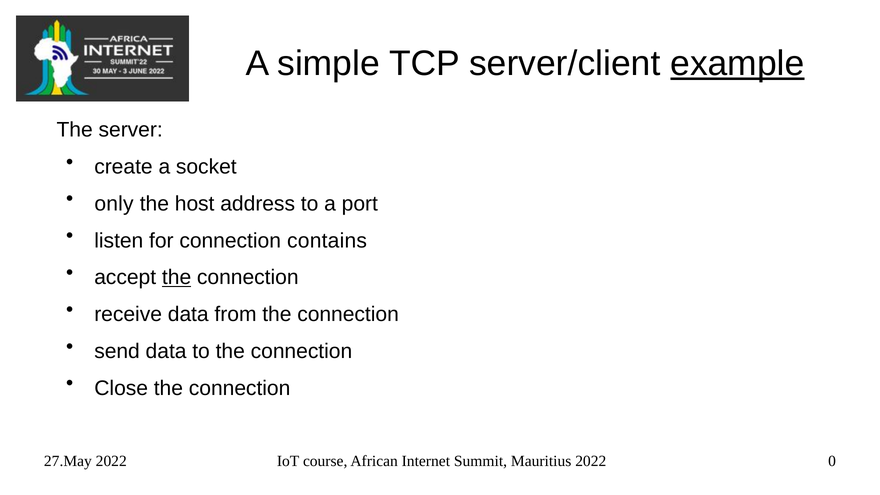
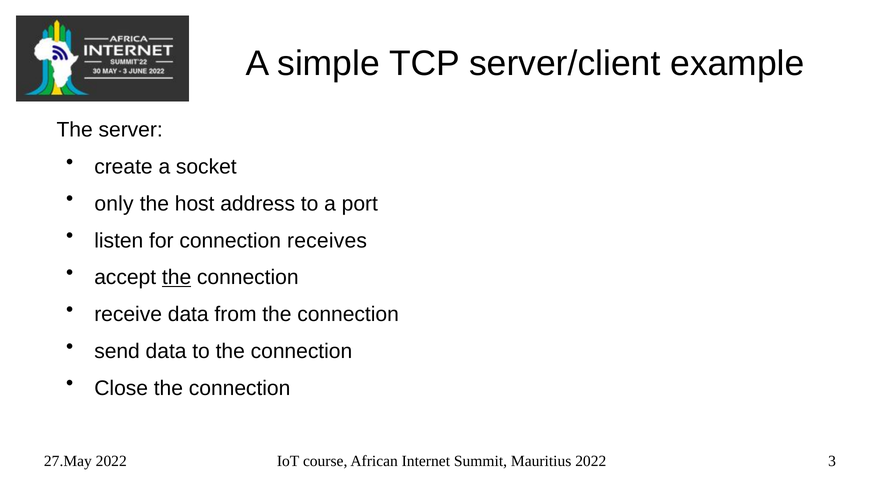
example underline: present -> none (737, 63)
contains: contains -> receives (327, 241)
0: 0 -> 3 (832, 461)
